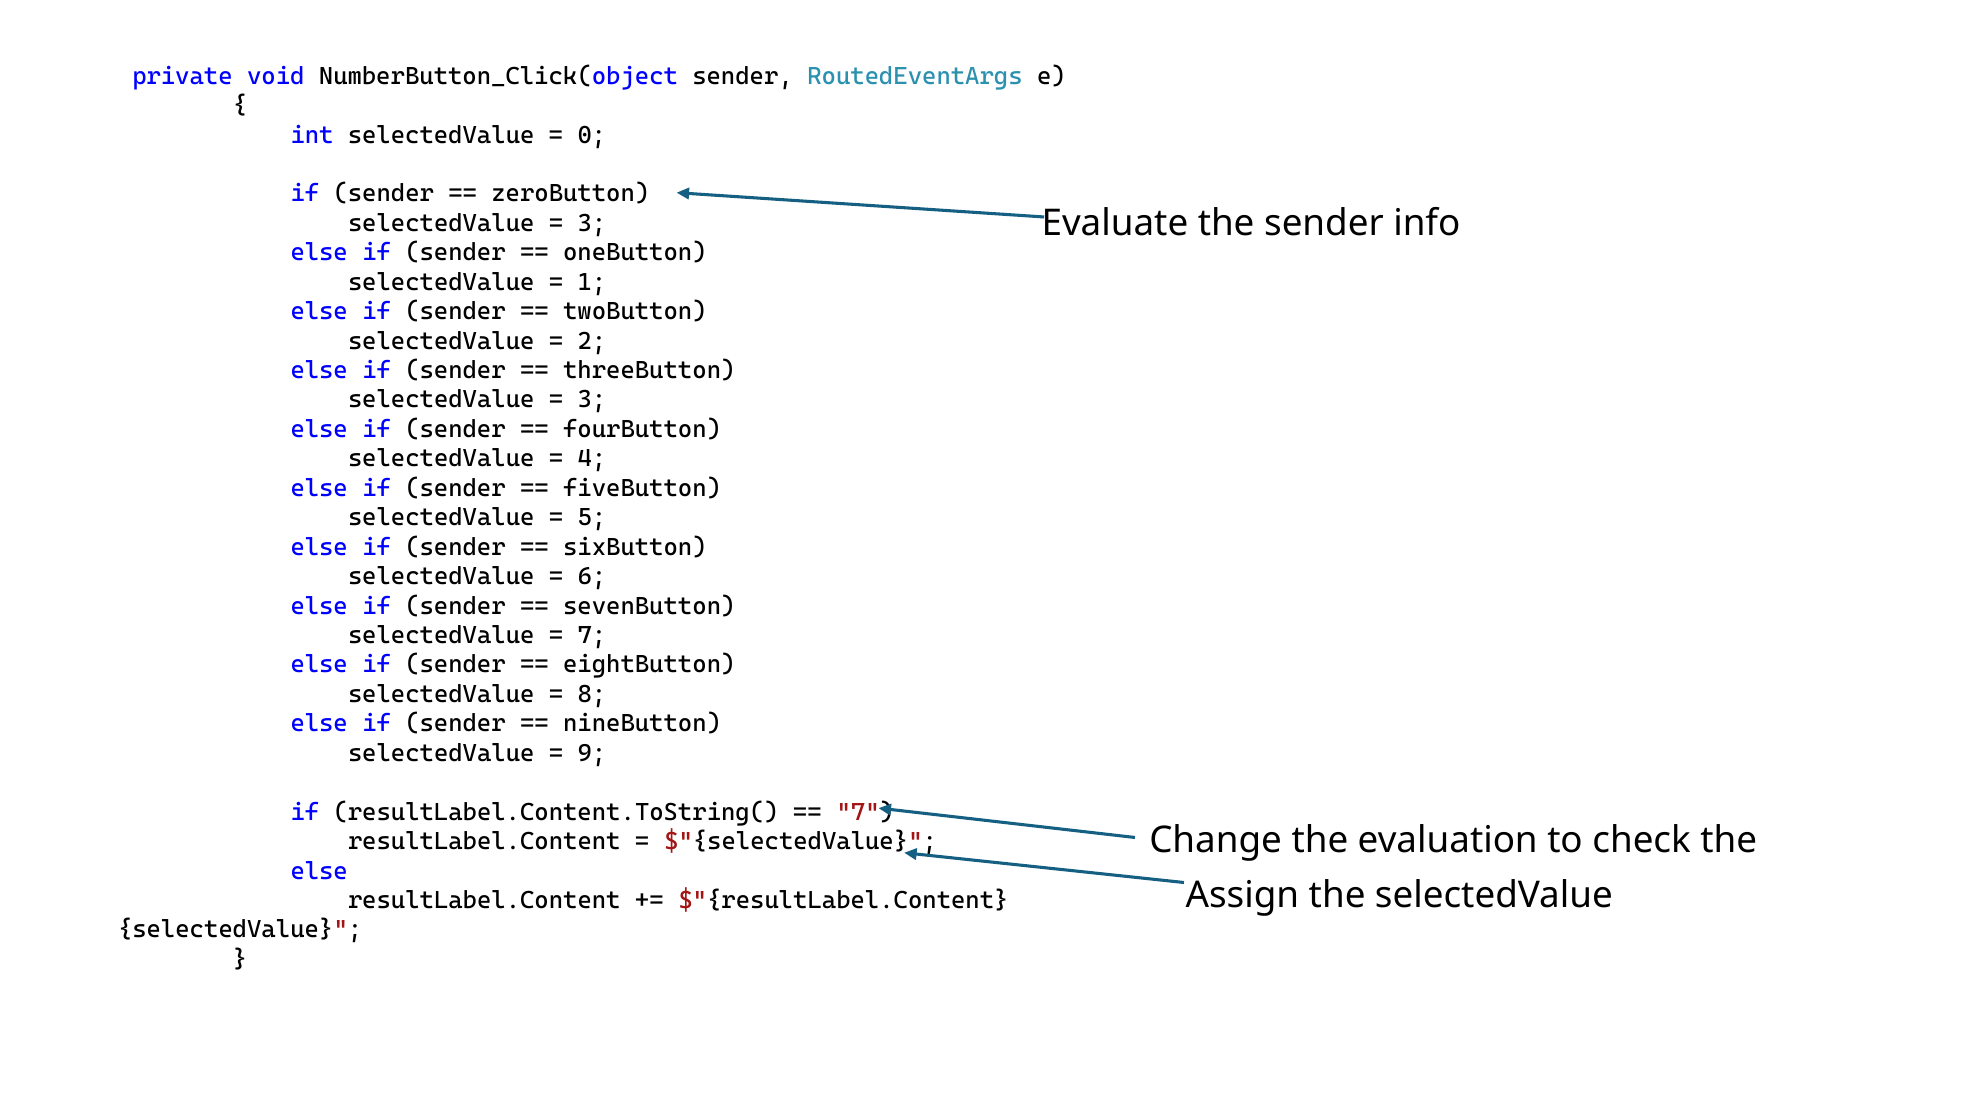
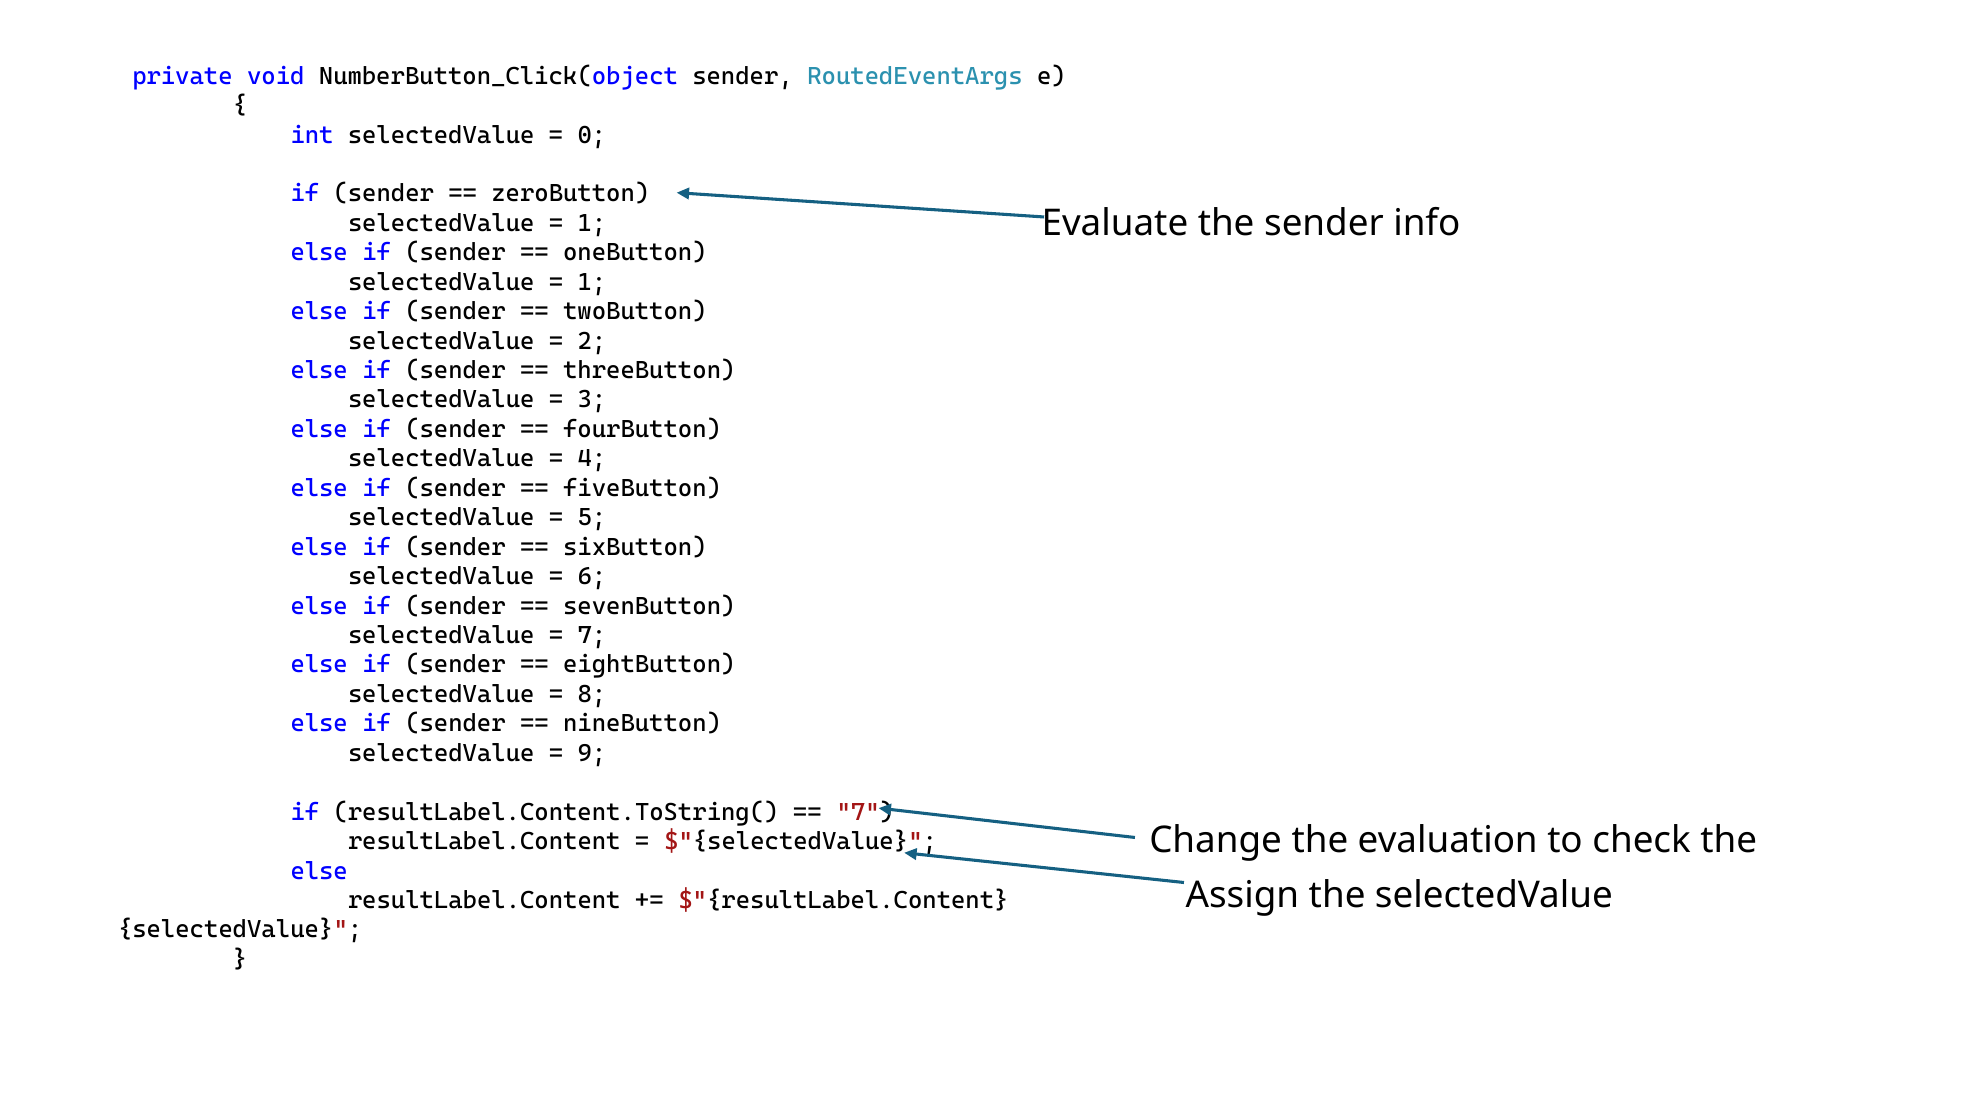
3: 3 -> 1 (592, 223)
